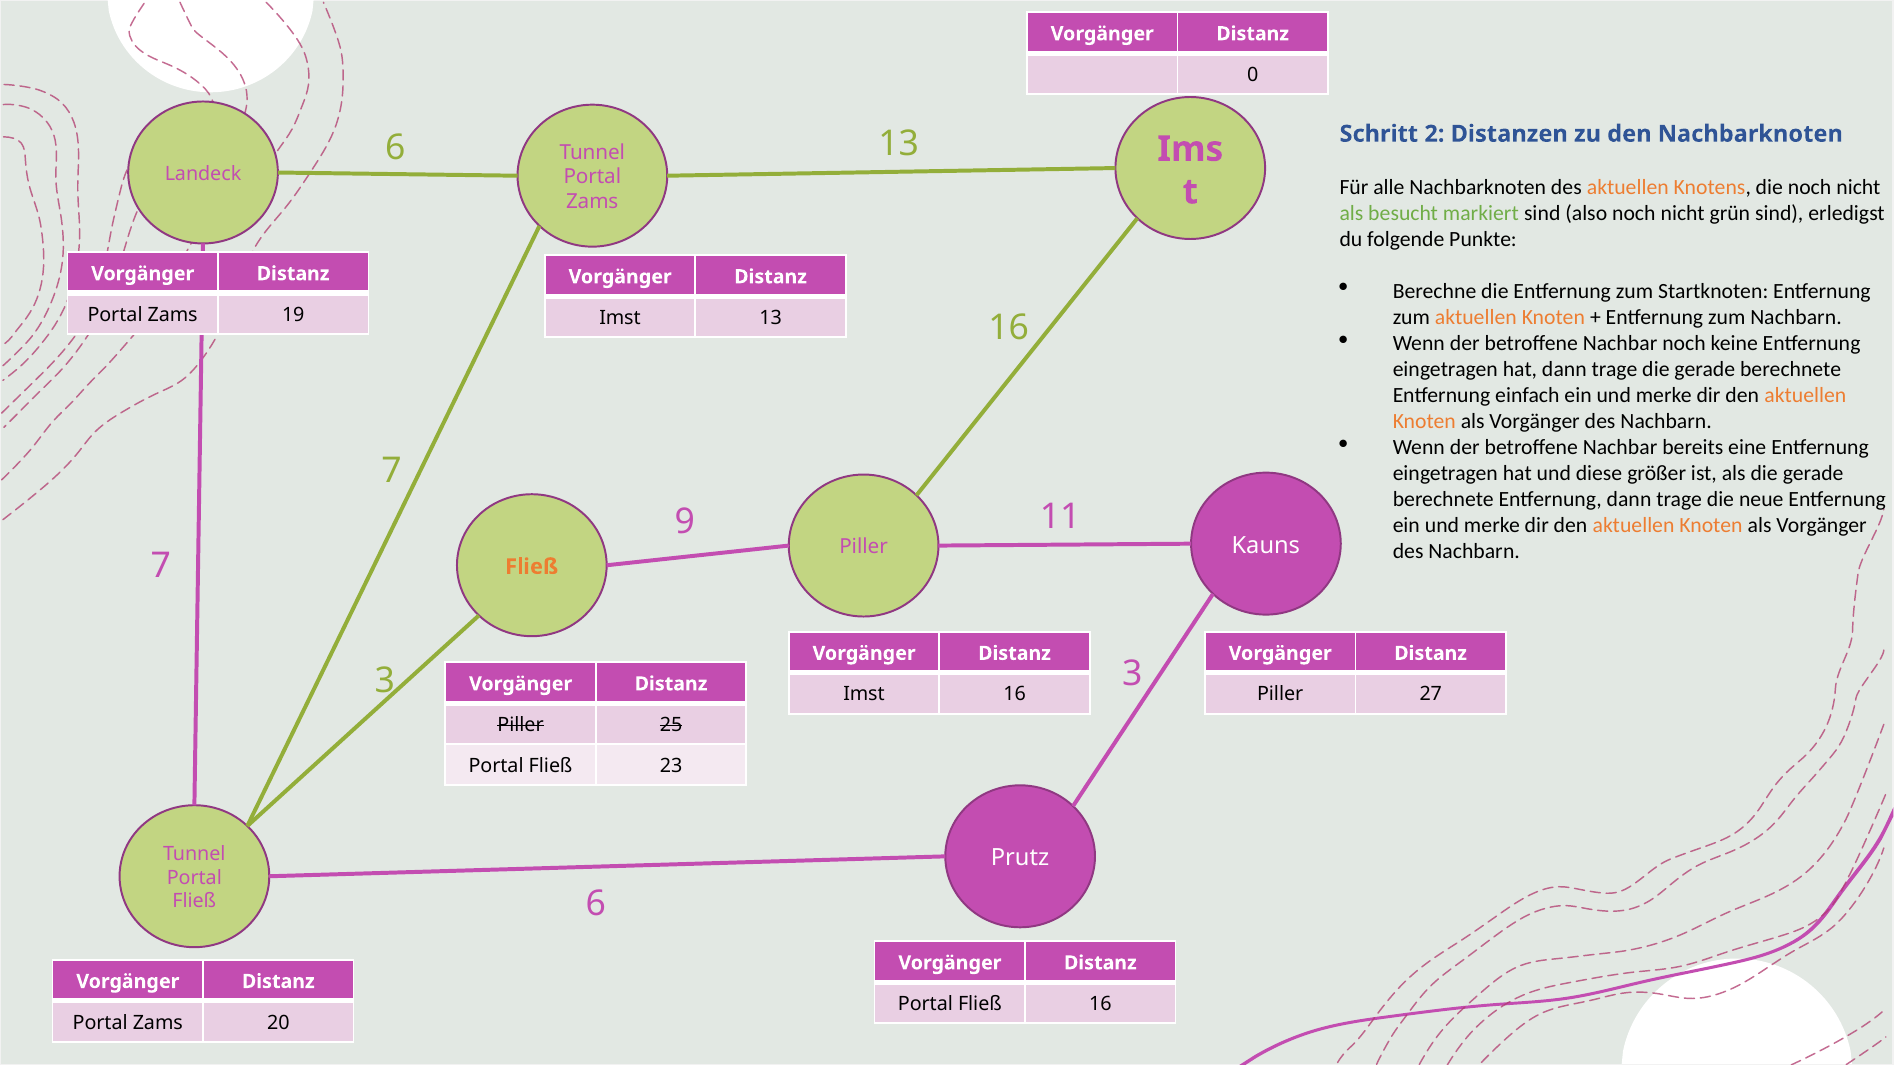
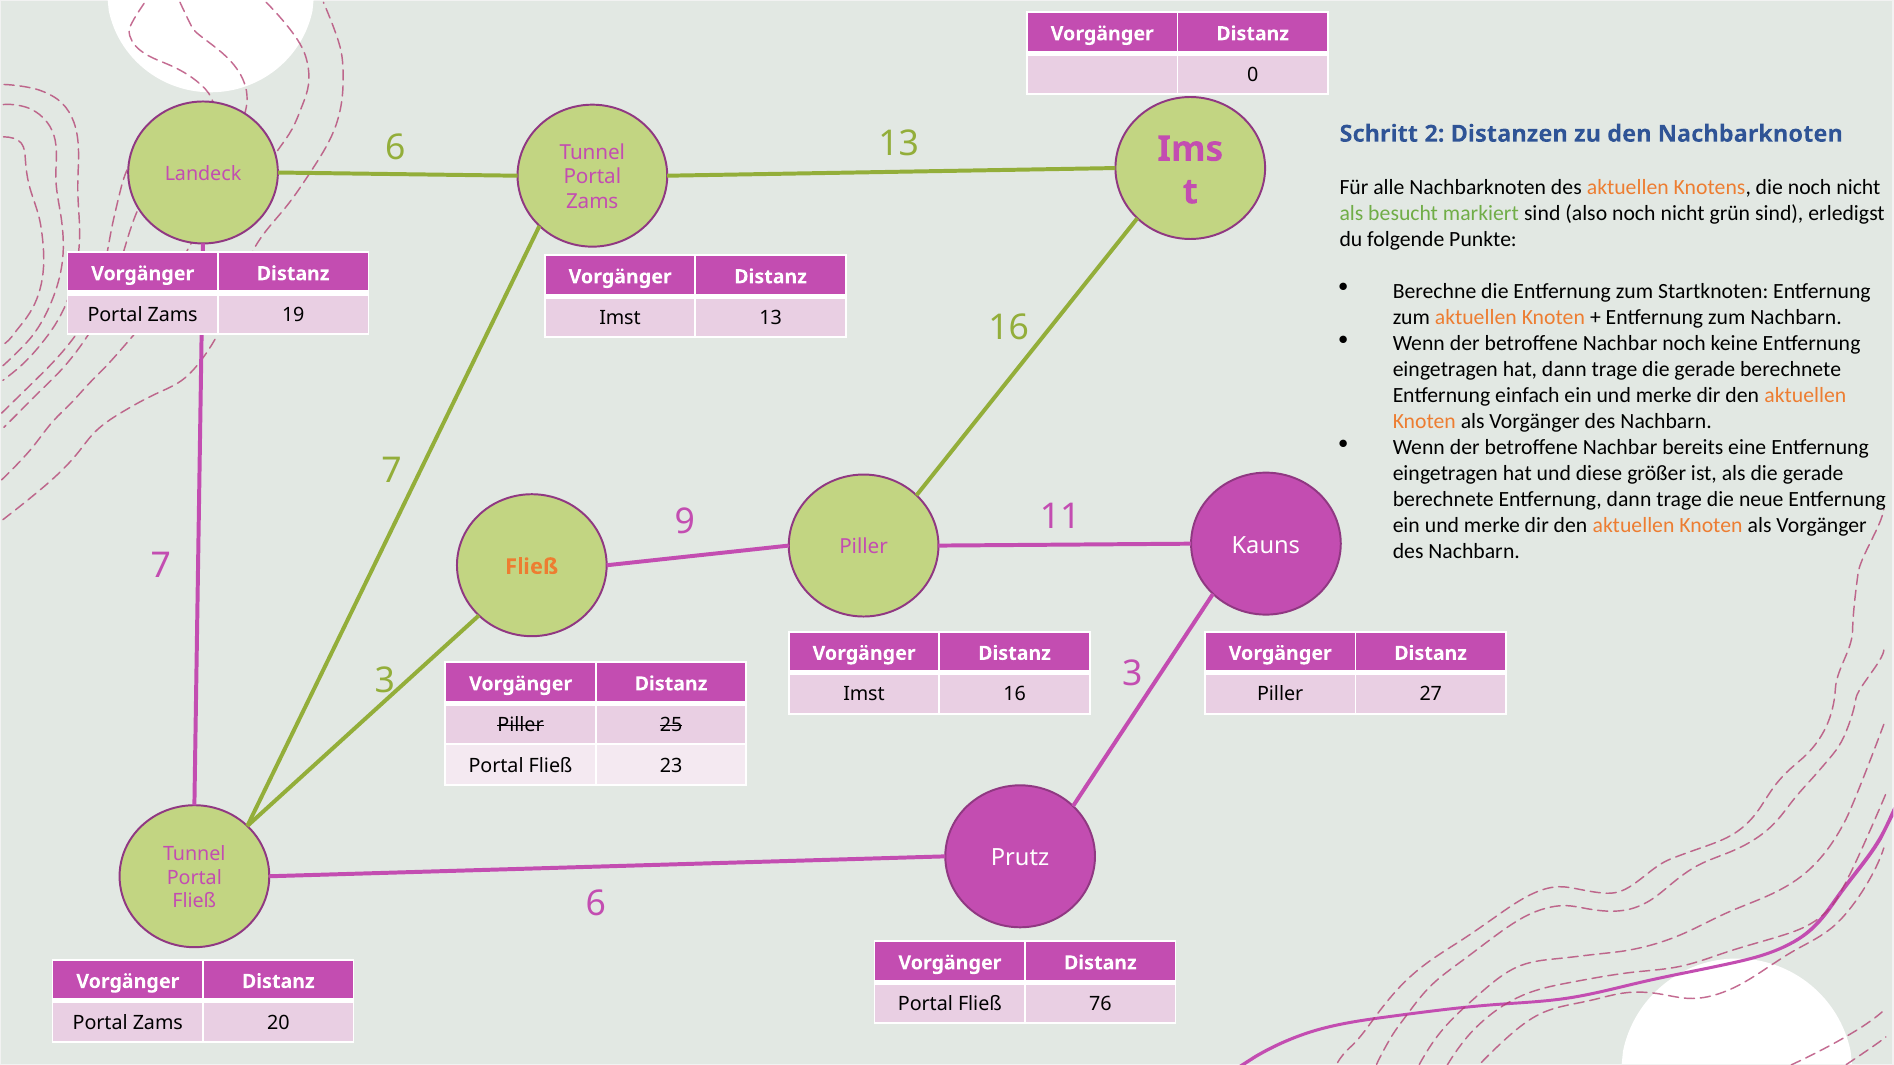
Fließ 16: 16 -> 76 (1100, 1004)
